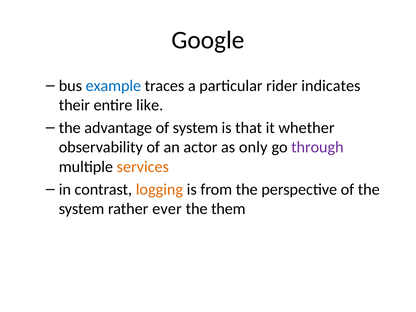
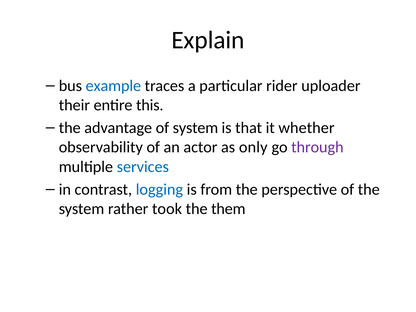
Google: Google -> Explain (208, 40)
indicates: indicates -> uploader (331, 86)
like: like -> this (150, 105)
services colour: orange -> blue (143, 167)
logging colour: orange -> blue (159, 189)
ever: ever -> took (167, 209)
